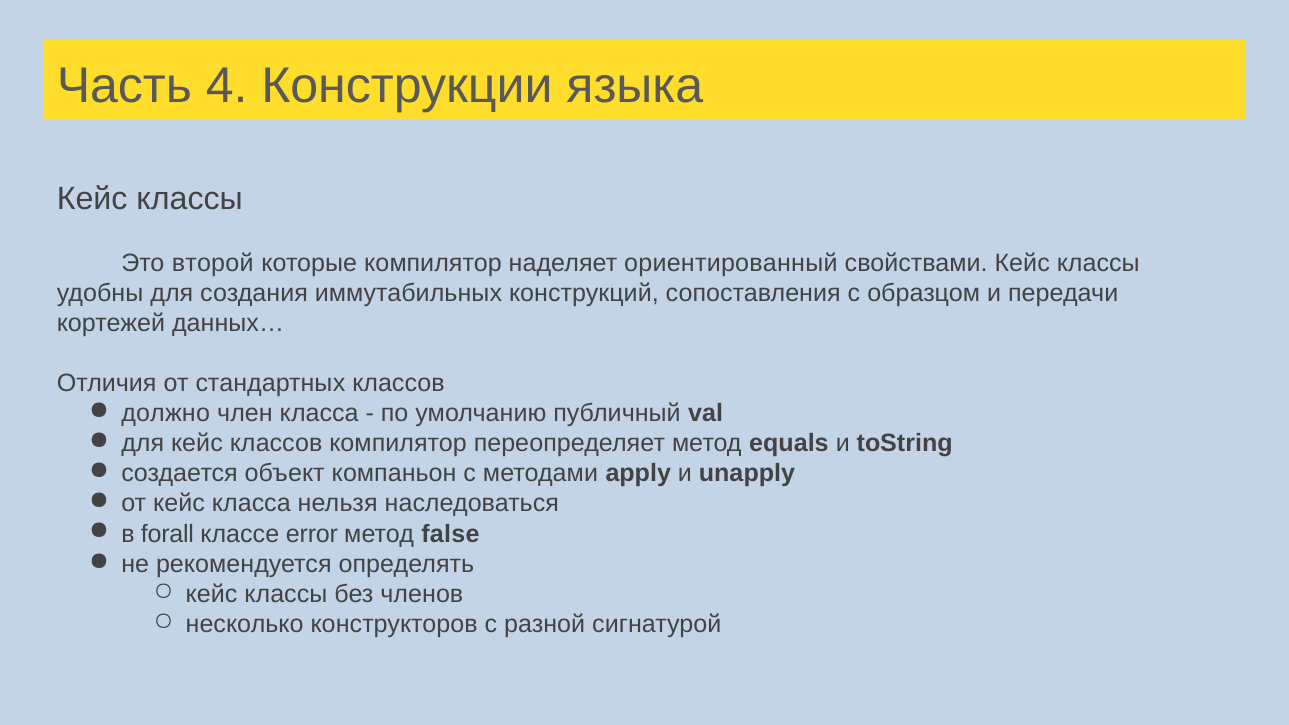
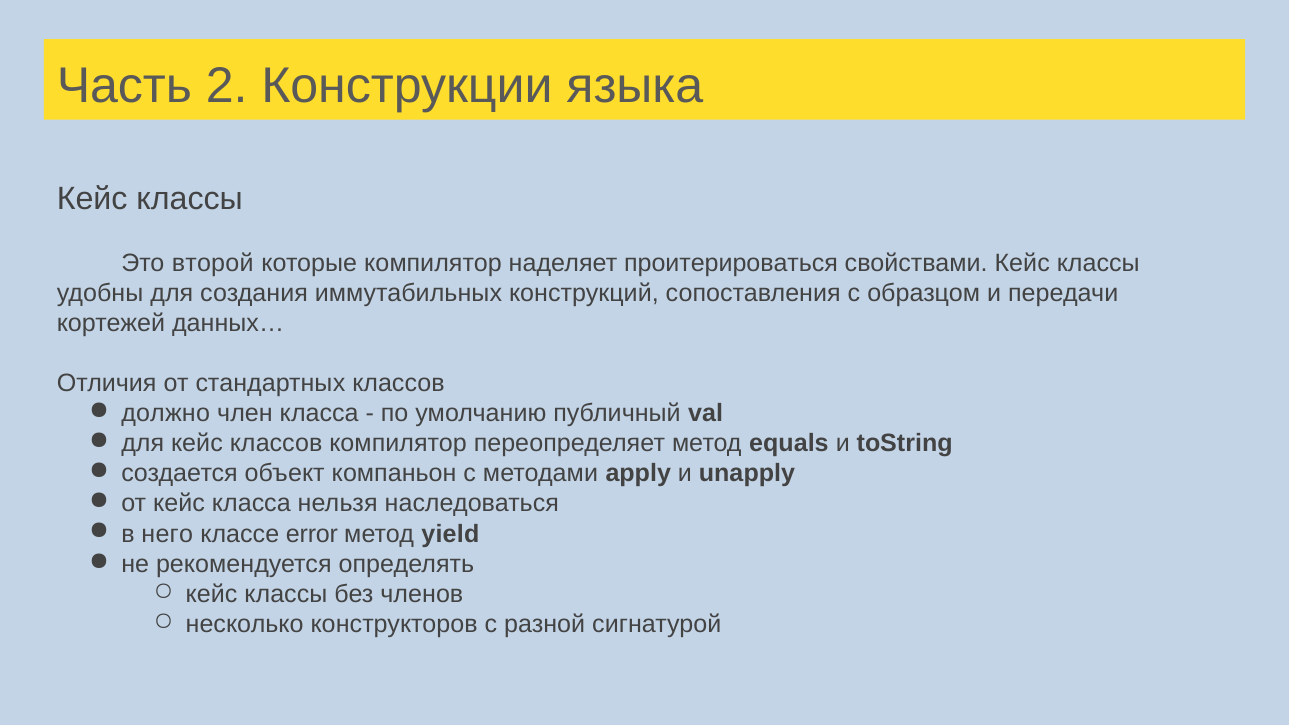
4: 4 -> 2 (227, 86)
ориентированный: ориентированный -> проитерироваться (731, 263)
forall: forall -> него (167, 534)
false: false -> yield (450, 534)
